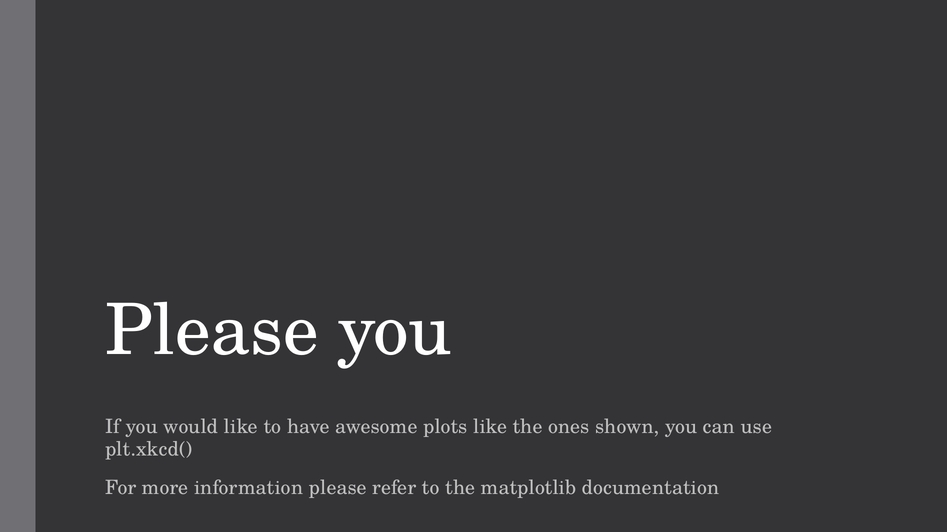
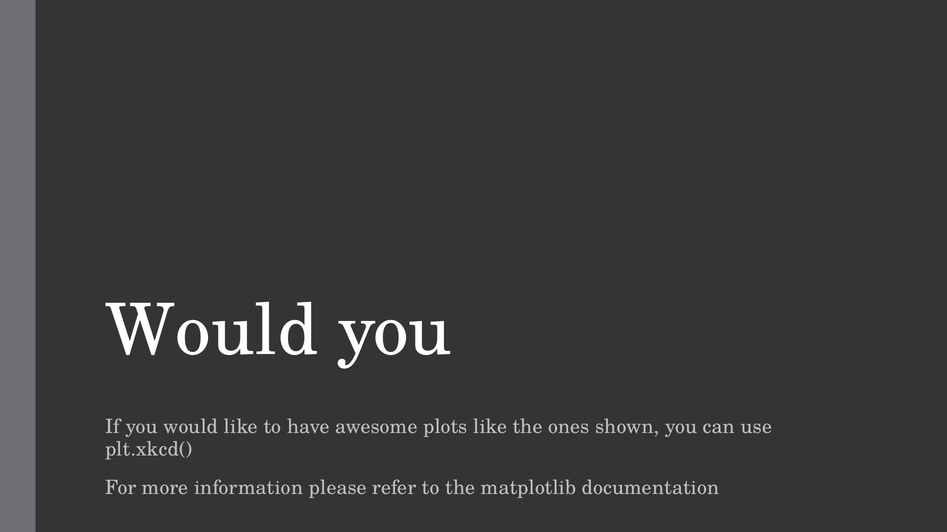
Please: Please -> Would (212, 331)
